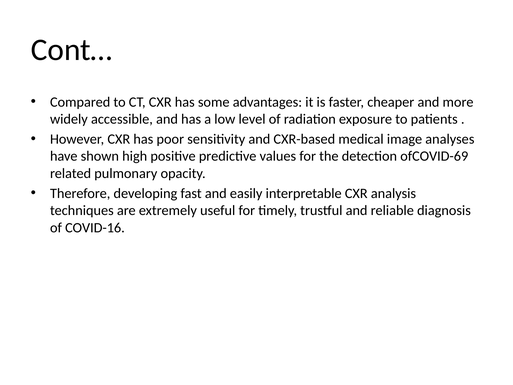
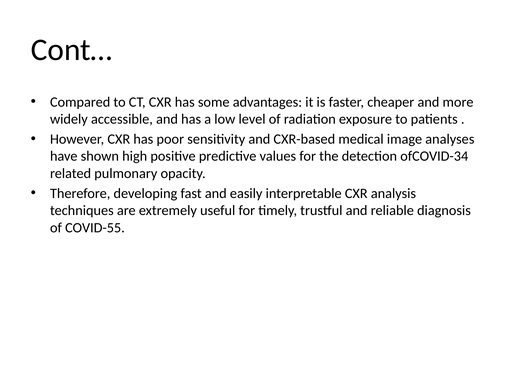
ofCOVID-69: ofCOVID-69 -> ofCOVID-34 (434, 156)
COVID-16: COVID-16 -> COVID-55 (95, 227)
